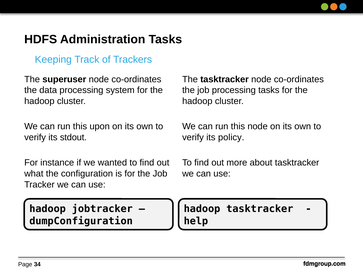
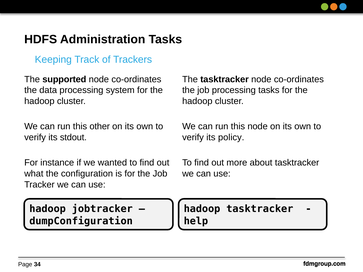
superuser: superuser -> supported (64, 79)
upon: upon -> other (100, 127)
